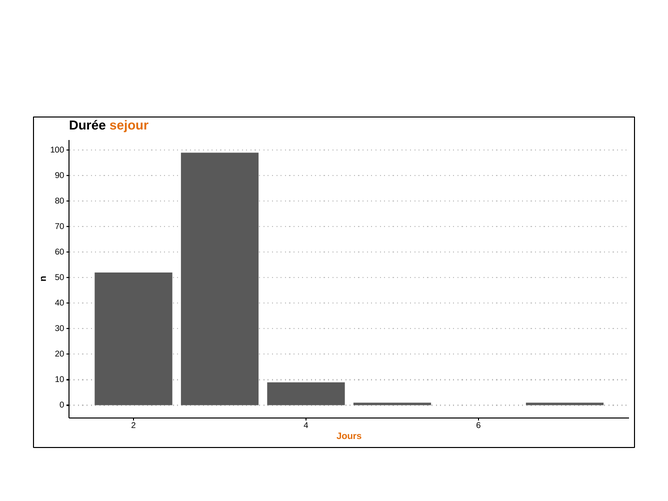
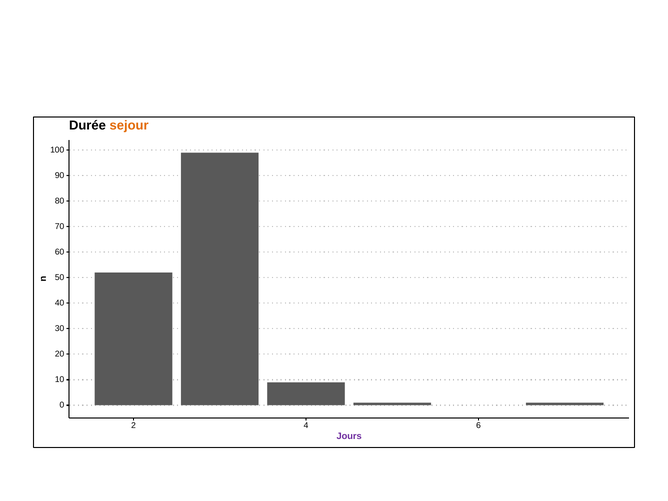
Jours colour: orange -> purple (349, 436)
